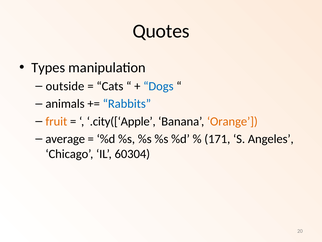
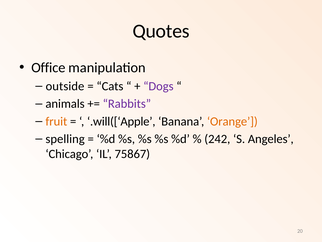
Types: Types -> Office (48, 68)
Dogs colour: blue -> purple (158, 86)
Rabbits colour: blue -> purple (127, 104)
.city([‘Apple: .city([‘Apple -> .will([‘Apple (121, 121)
average: average -> spelling (65, 139)
171: 171 -> 242 (217, 139)
60304: 60304 -> 75867 (132, 154)
